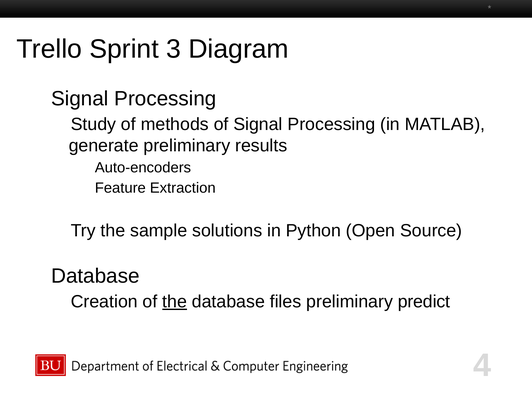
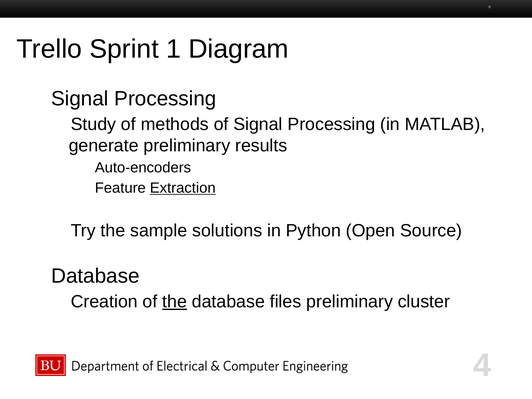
3: 3 -> 1 (174, 49)
Extraction underline: none -> present (183, 188)
predict: predict -> cluster (424, 302)
